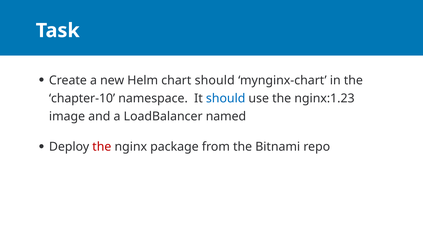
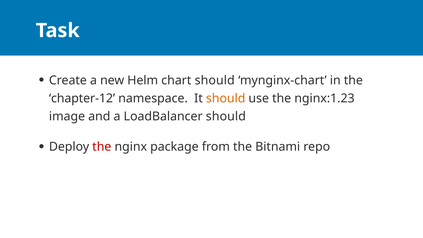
chapter-10: chapter-10 -> chapter-12 (82, 98)
should colour: blue -> orange (226, 98)
LoadBalancer named: named -> should (226, 116)
